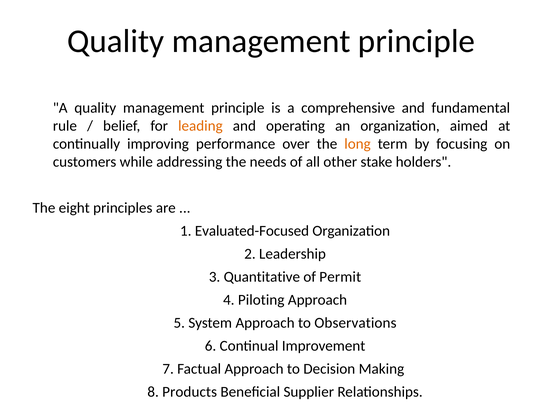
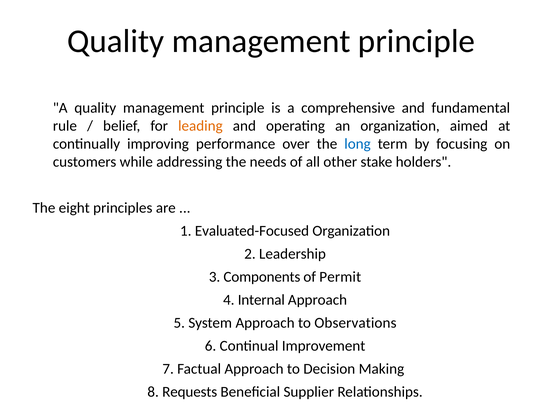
long colour: orange -> blue (358, 144)
Quantitative: Quantitative -> Components (262, 277)
Piloting: Piloting -> Internal (261, 300)
Products: Products -> Requests (190, 392)
